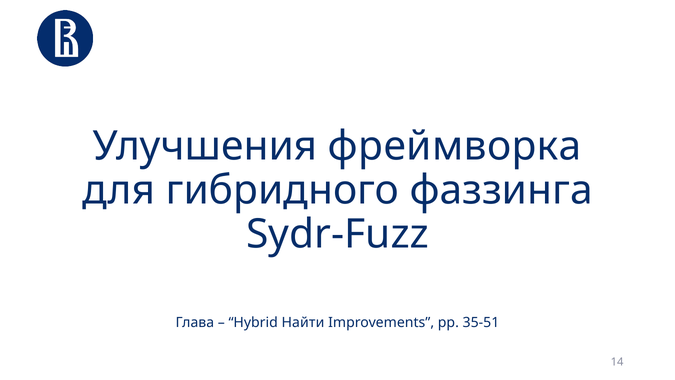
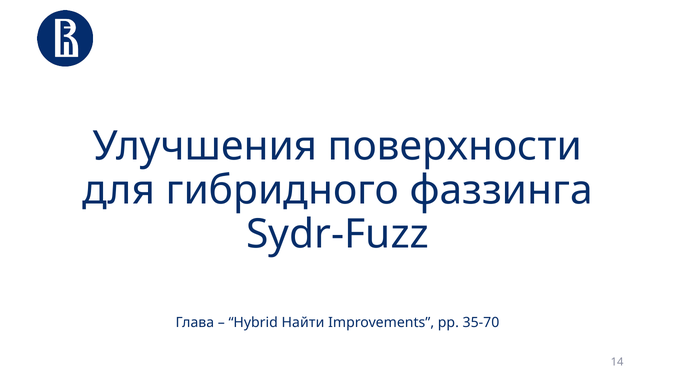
фреймворка: фреймворка -> поверхности (455, 146)
35-51: 35-51 -> 35-70 (481, 322)
